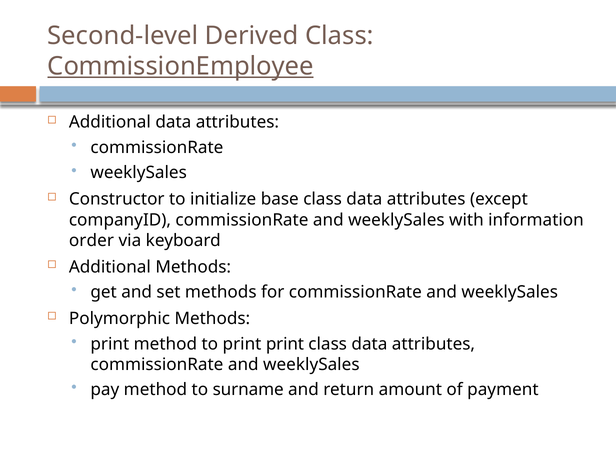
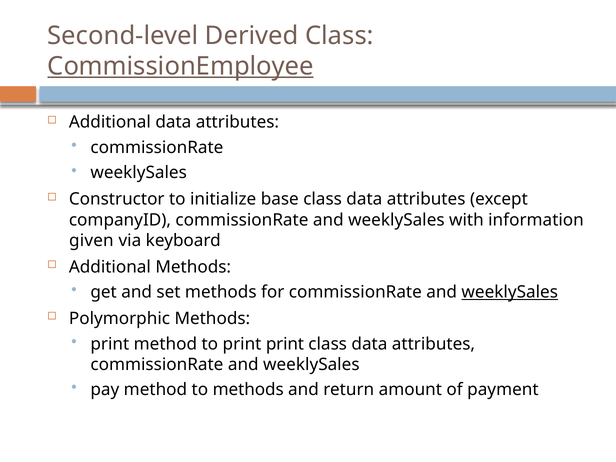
order: order -> given (91, 240)
weeklySales underline: none -> present (510, 292)
to surname: surname -> methods (248, 390)
